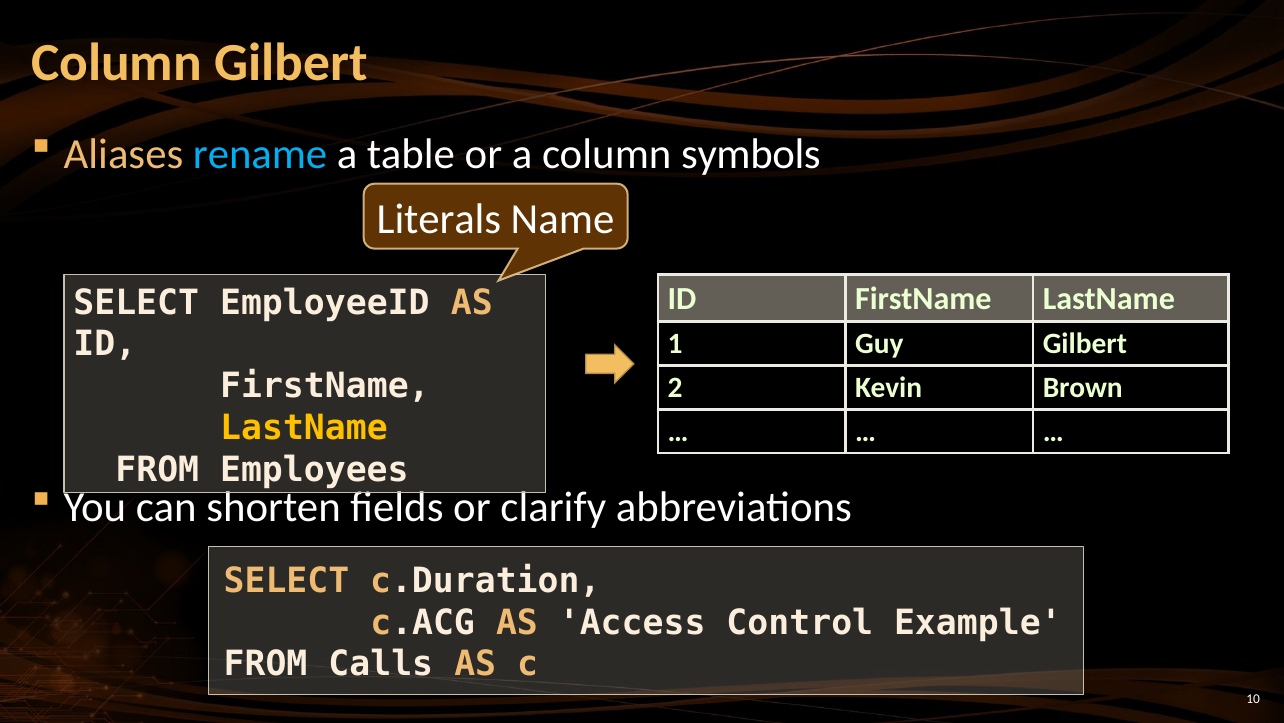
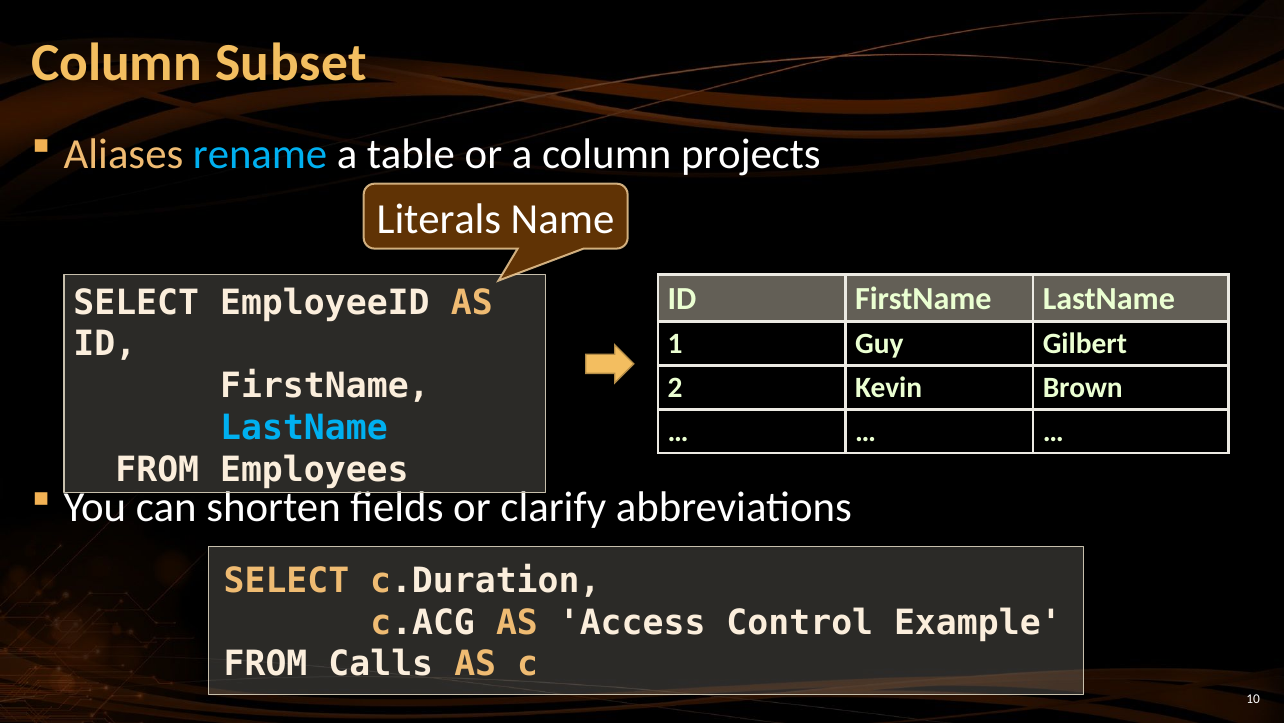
Column Gilbert: Gilbert -> Subset (291, 62)
symbols: symbols -> projects (751, 154)
LastName colour: yellow -> light blue (304, 428)
